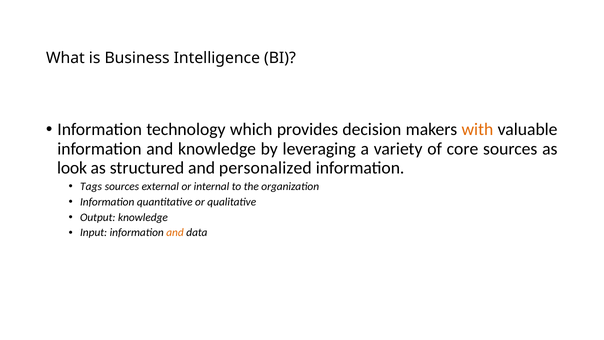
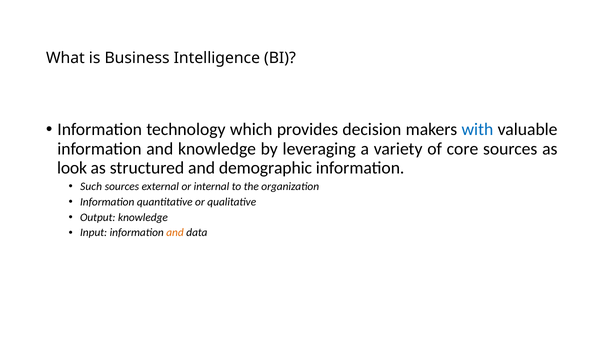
with colour: orange -> blue (477, 130)
personalized: personalized -> demographic (265, 168)
Tags: Tags -> Such (91, 186)
